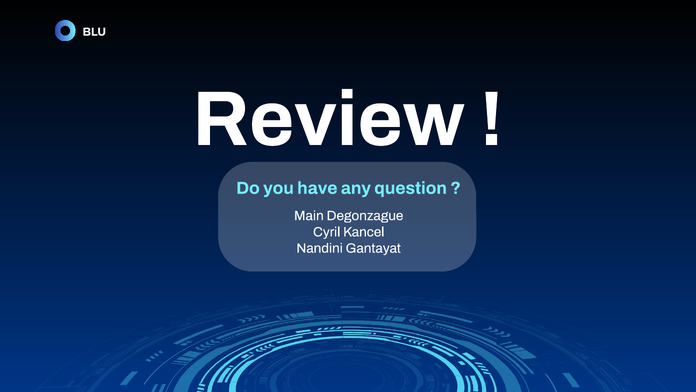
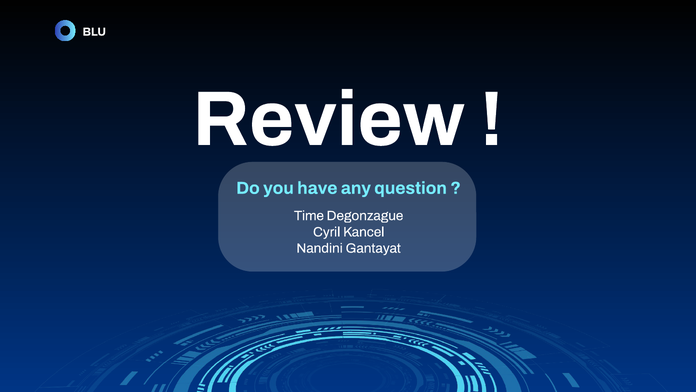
Main: Main -> Time (309, 215)
